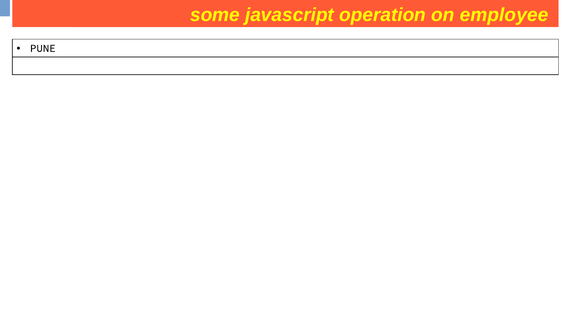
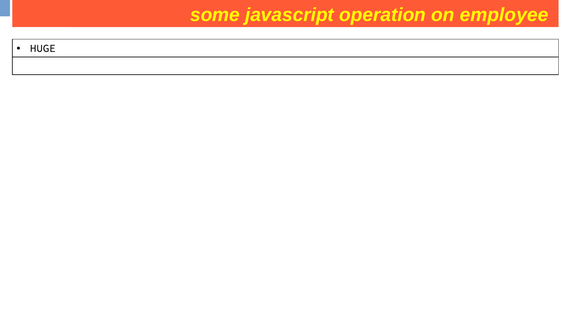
PUNE: PUNE -> HUGE (43, 48)
